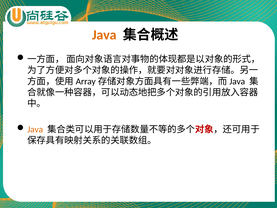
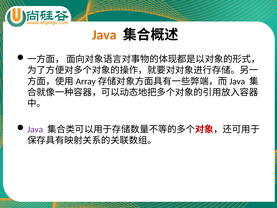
Java colour: orange -> purple (35, 129)
